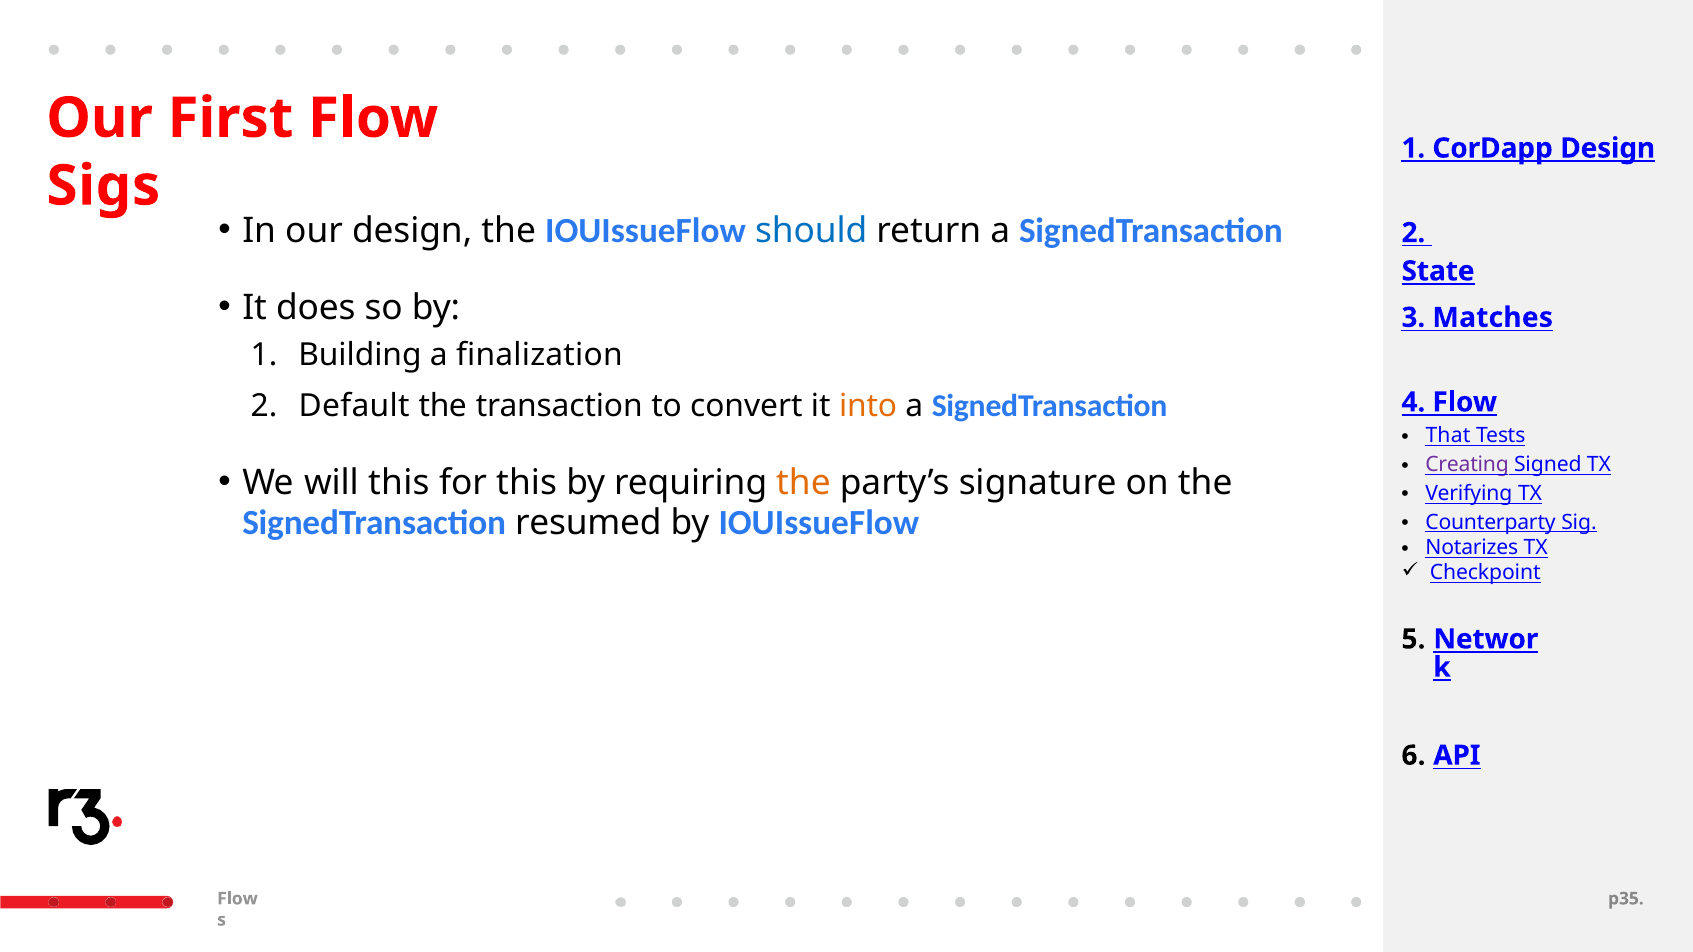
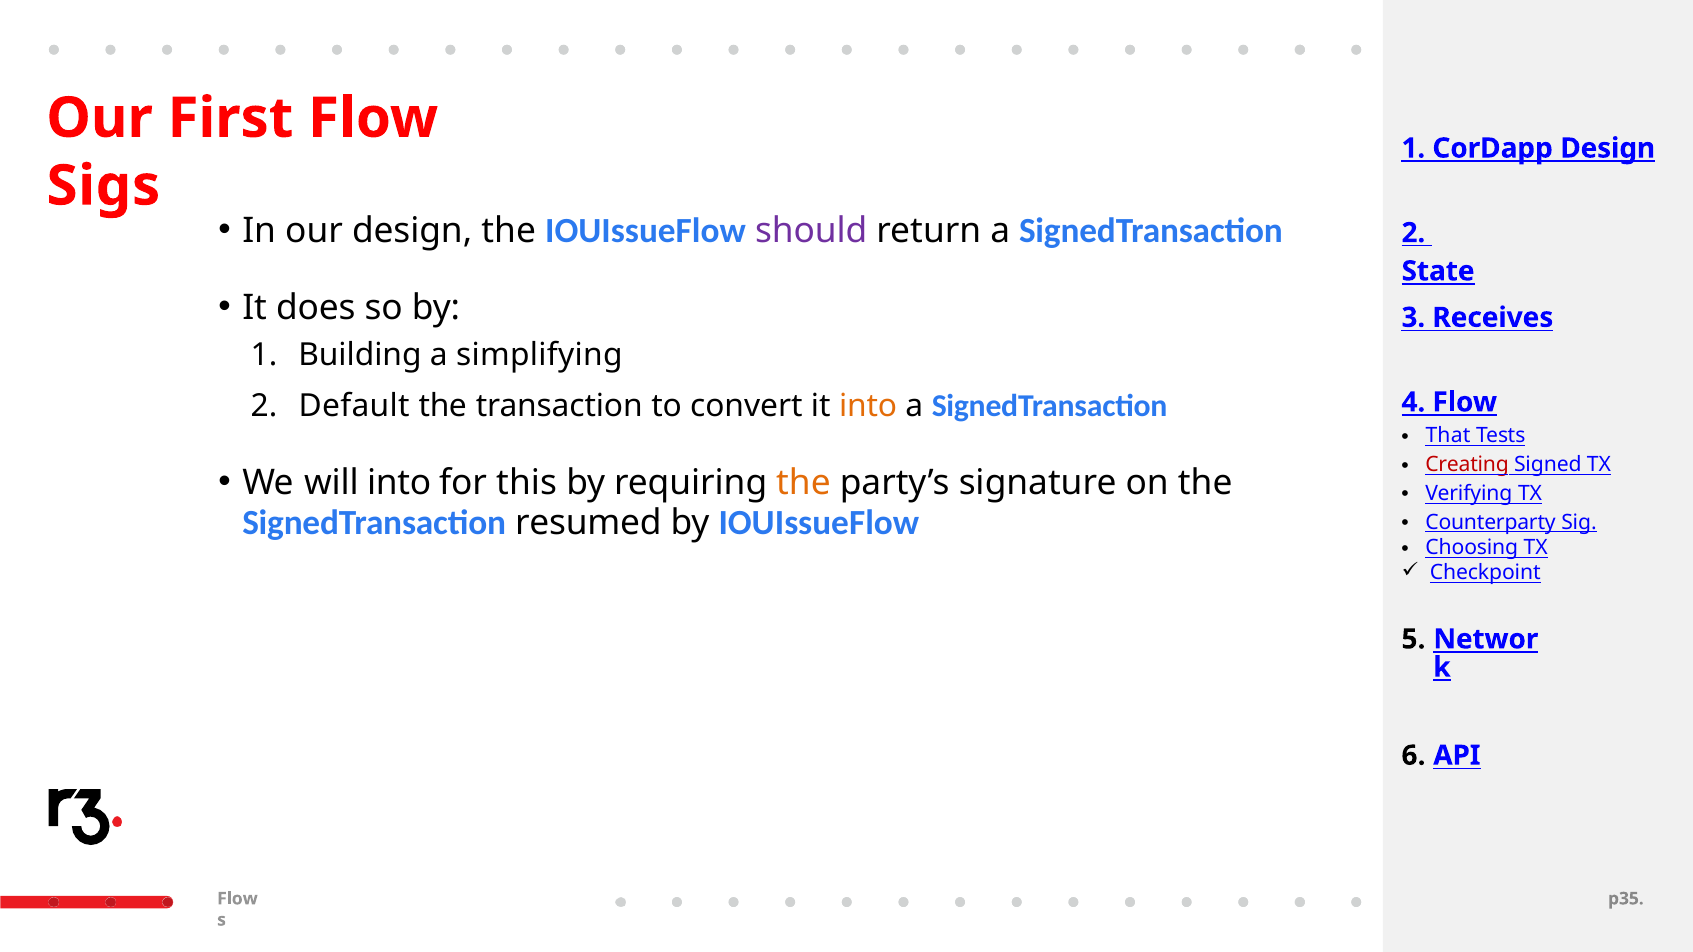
should colour: blue -> purple (811, 231)
Matches: Matches -> Receives (1493, 318)
finalization: finalization -> simplifying (539, 355)
Creating colour: purple -> red (1467, 465)
will this: this -> into (399, 483)
Notarizes: Notarizes -> Choosing (1472, 548)
